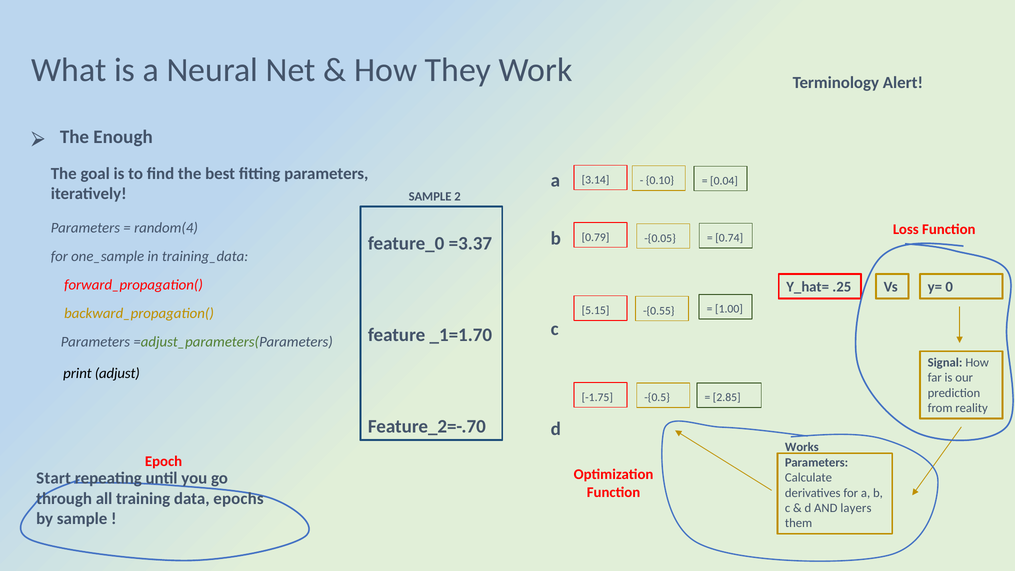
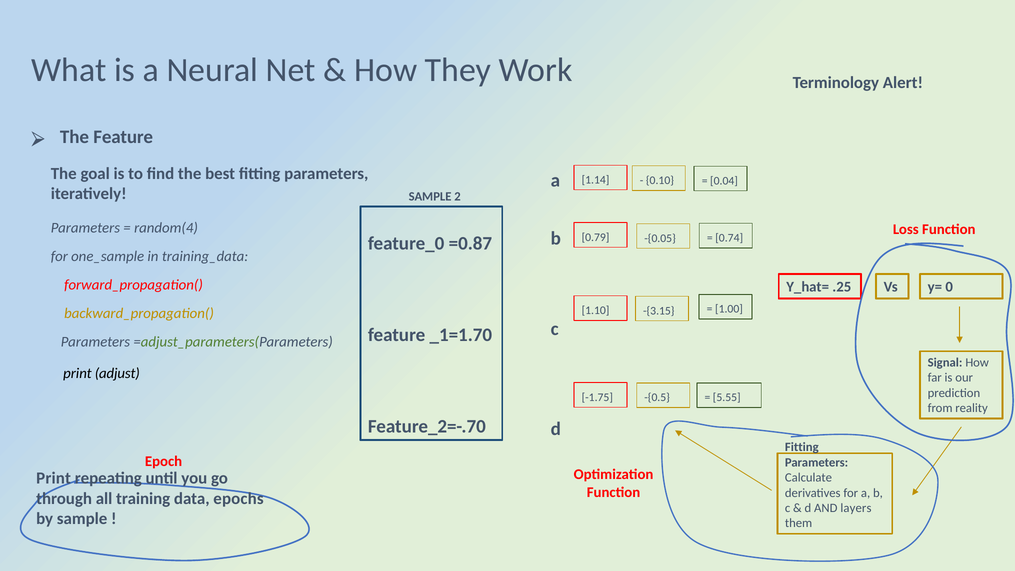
The Enough: Enough -> Feature (123, 137)
3.14: 3.14 -> 1.14 (596, 180)
=3.37: =3.37 -> =0.87 (470, 244)
5.15: 5.15 -> 1.10 (596, 310)
-{0.55: -{0.55 -> -{3.15 (659, 311)
2.85: 2.85 -> 5.55 (727, 398)
Works: Works -> Fitting (802, 447)
Start: Start -> Print (54, 478)
